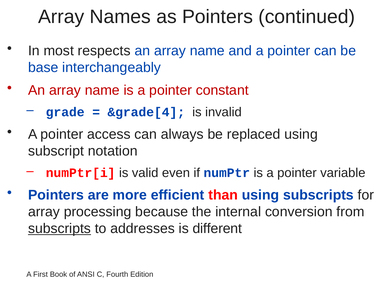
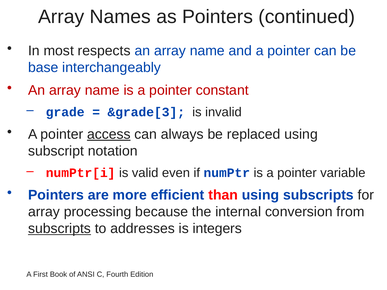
&grade[4: &grade[4 -> &grade[3 (146, 112)
access underline: none -> present (109, 134)
different: different -> integers (217, 229)
